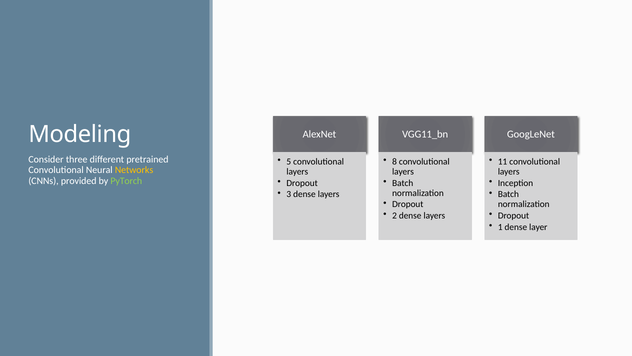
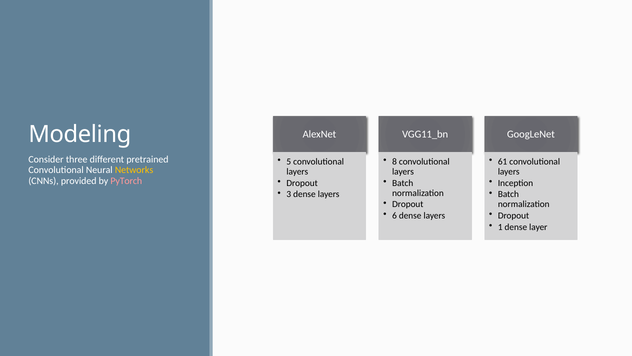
11: 11 -> 61 (503, 161)
PyTorch colour: light green -> pink (126, 181)
2: 2 -> 6 (395, 215)
